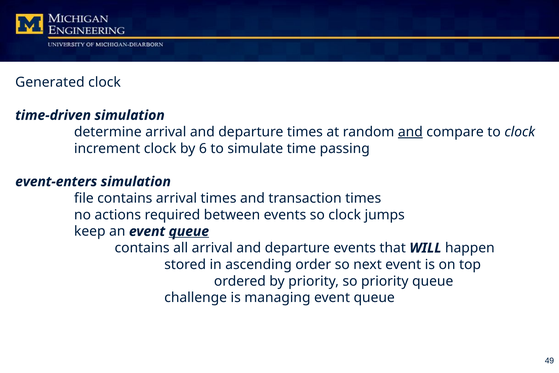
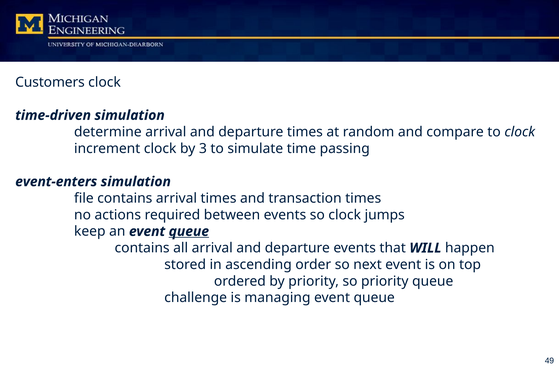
Generated: Generated -> Customers (50, 82)
and underline: present -> none (410, 132)
6: 6 -> 3 (203, 148)
